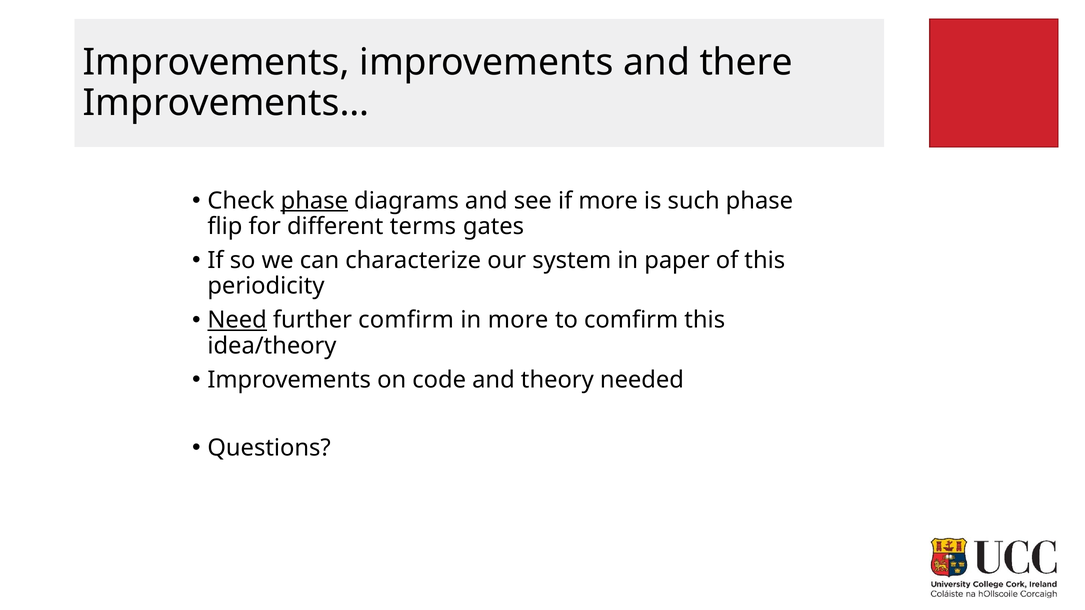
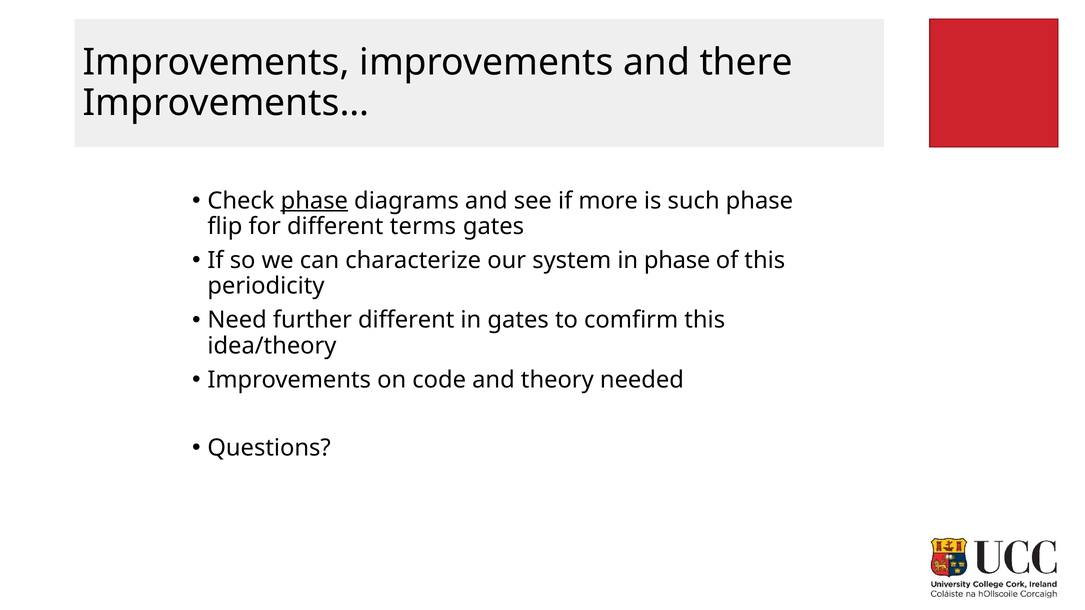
in paper: paper -> phase (677, 261)
Need underline: present -> none (237, 320)
further comfirm: comfirm -> different (406, 320)
in more: more -> gates (518, 320)
